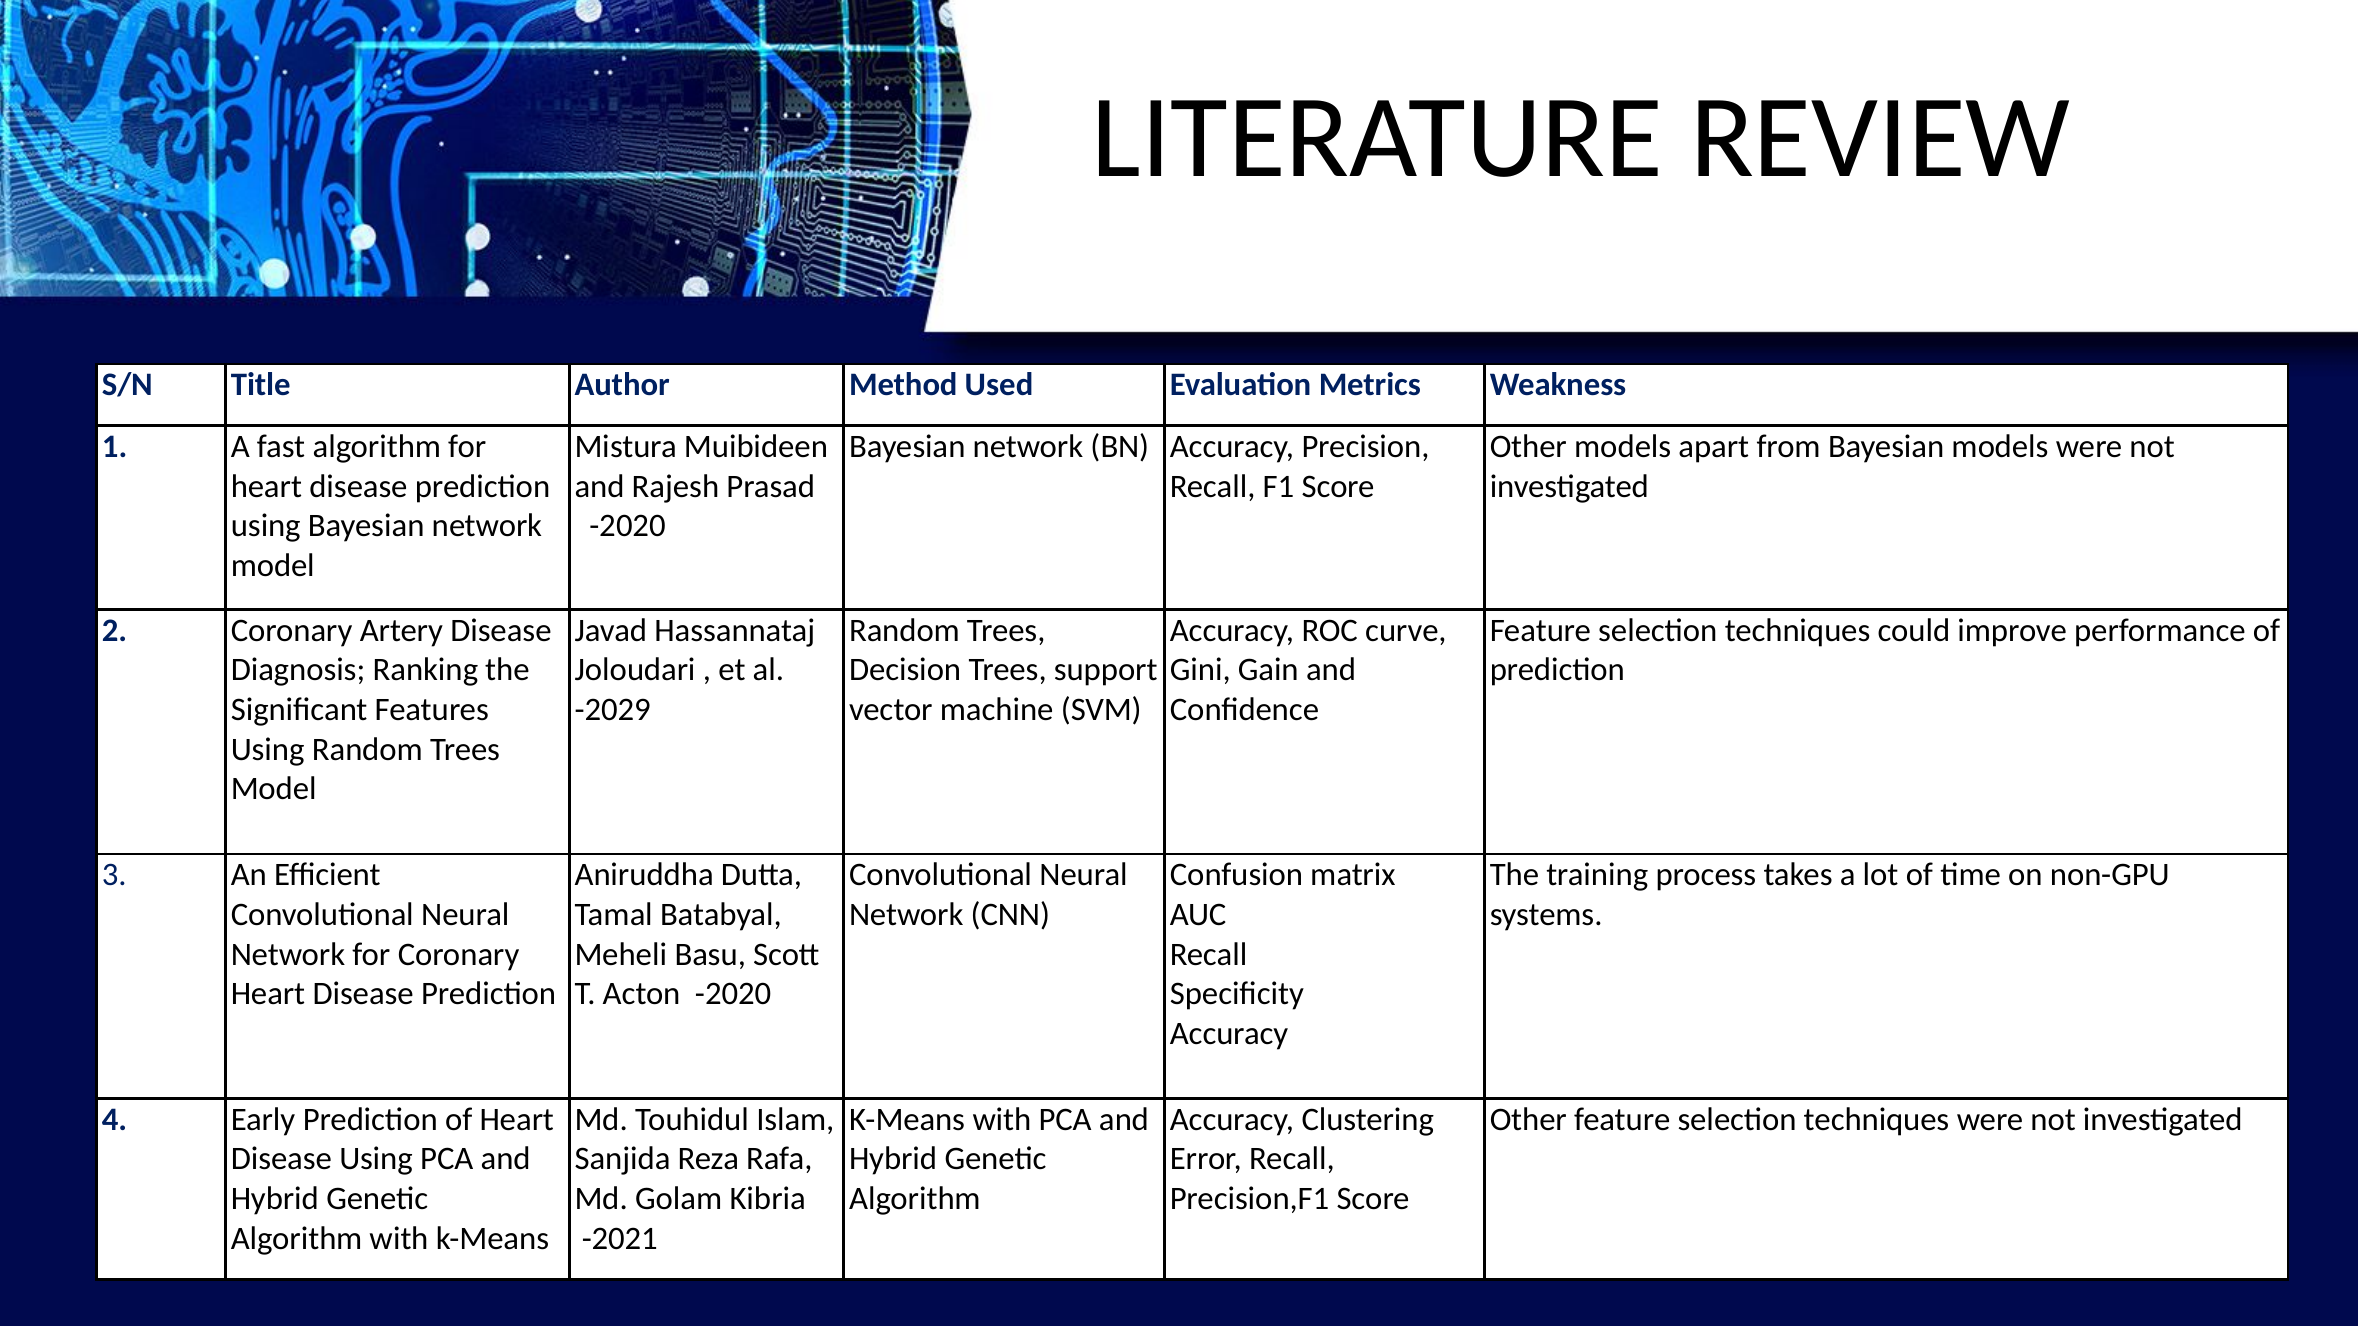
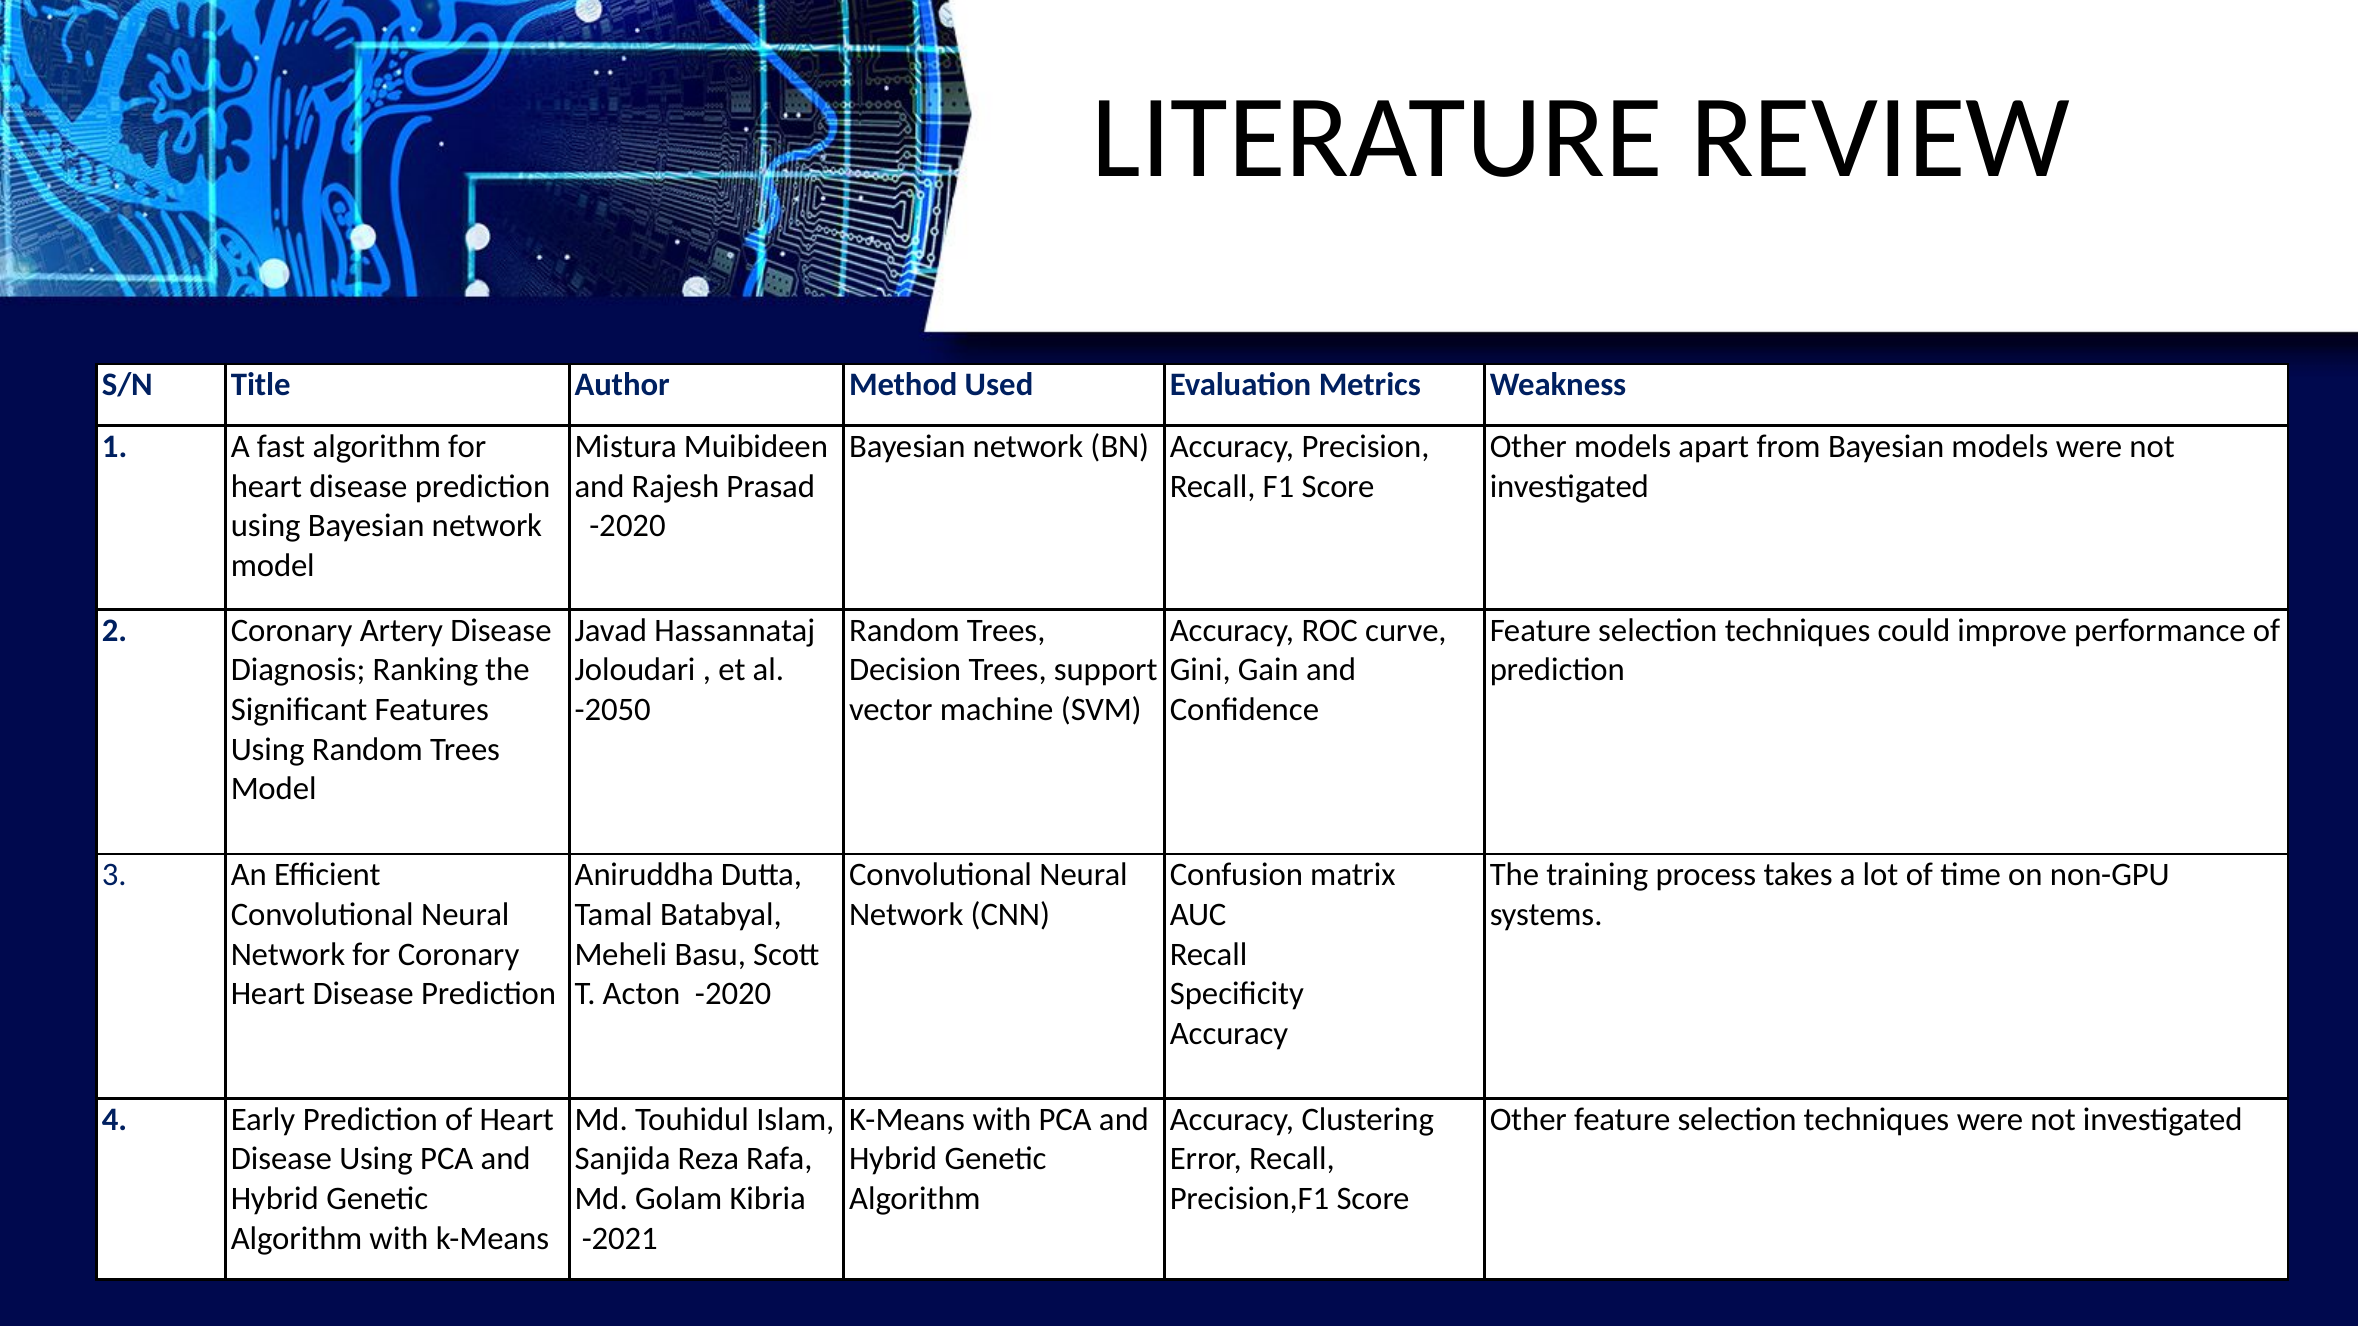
-2029: -2029 -> -2050 (613, 710)
